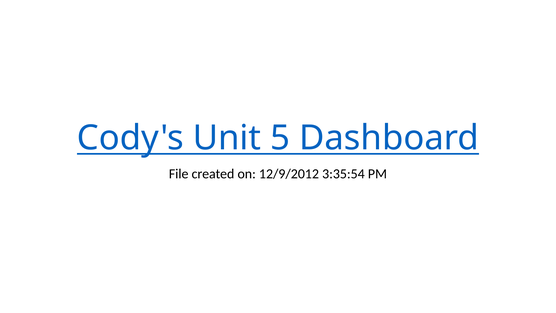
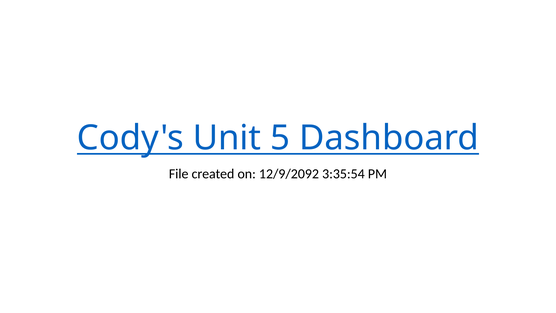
12/9/2012: 12/9/2012 -> 12/9/2092 (289, 174)
